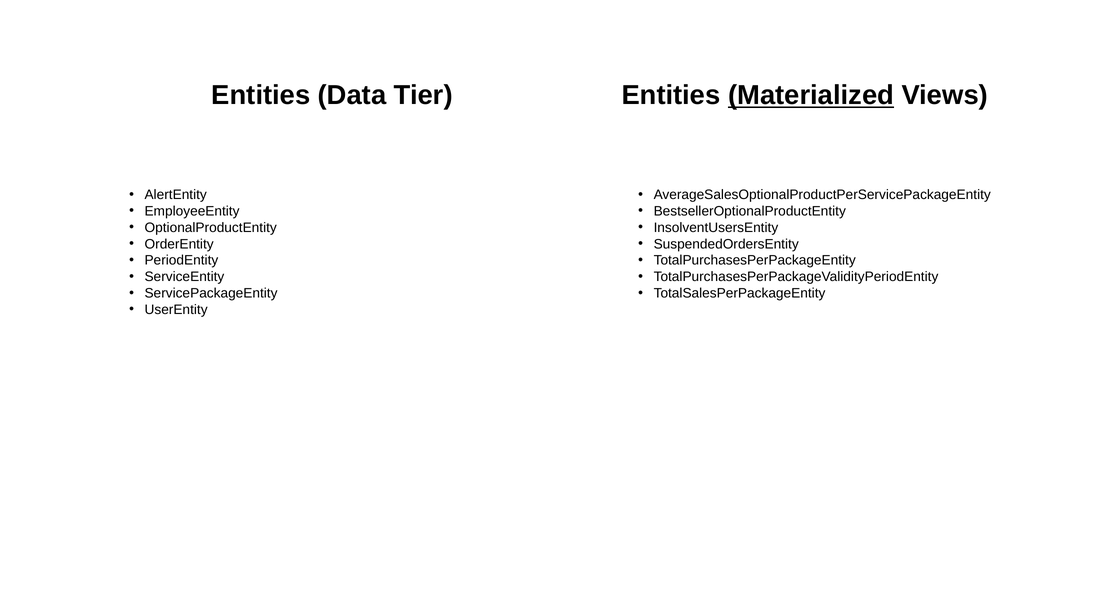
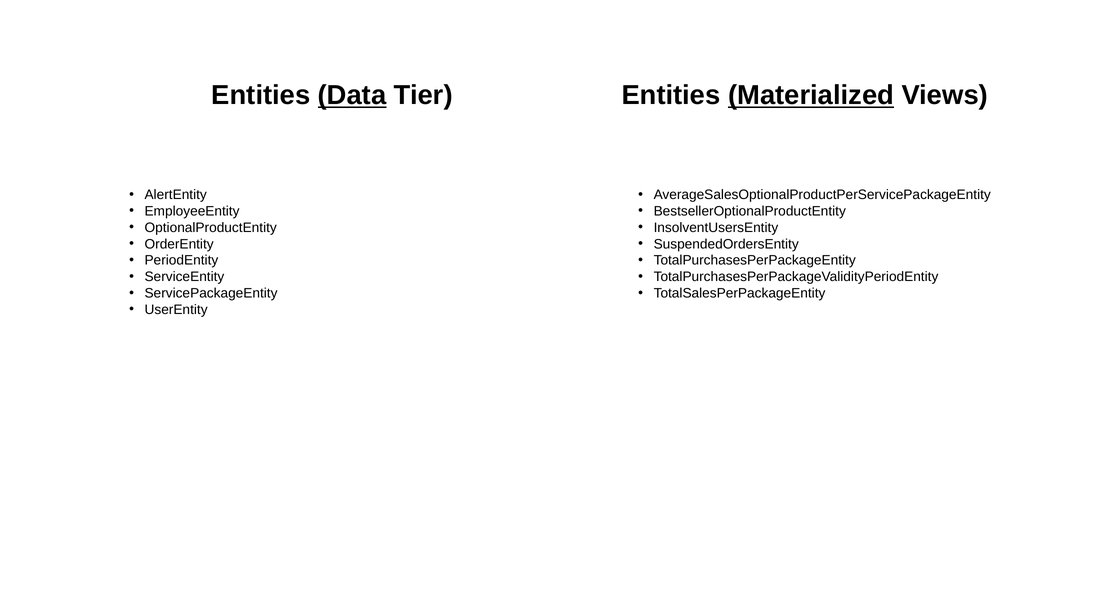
Data underline: none -> present (352, 95)
